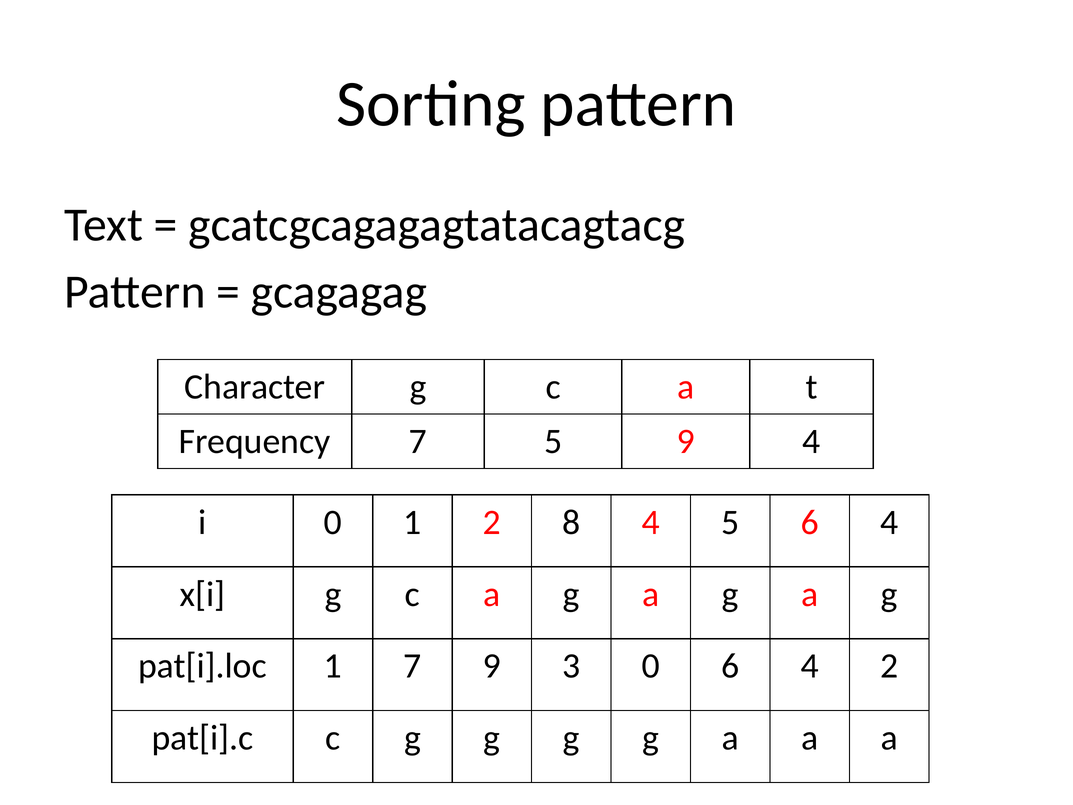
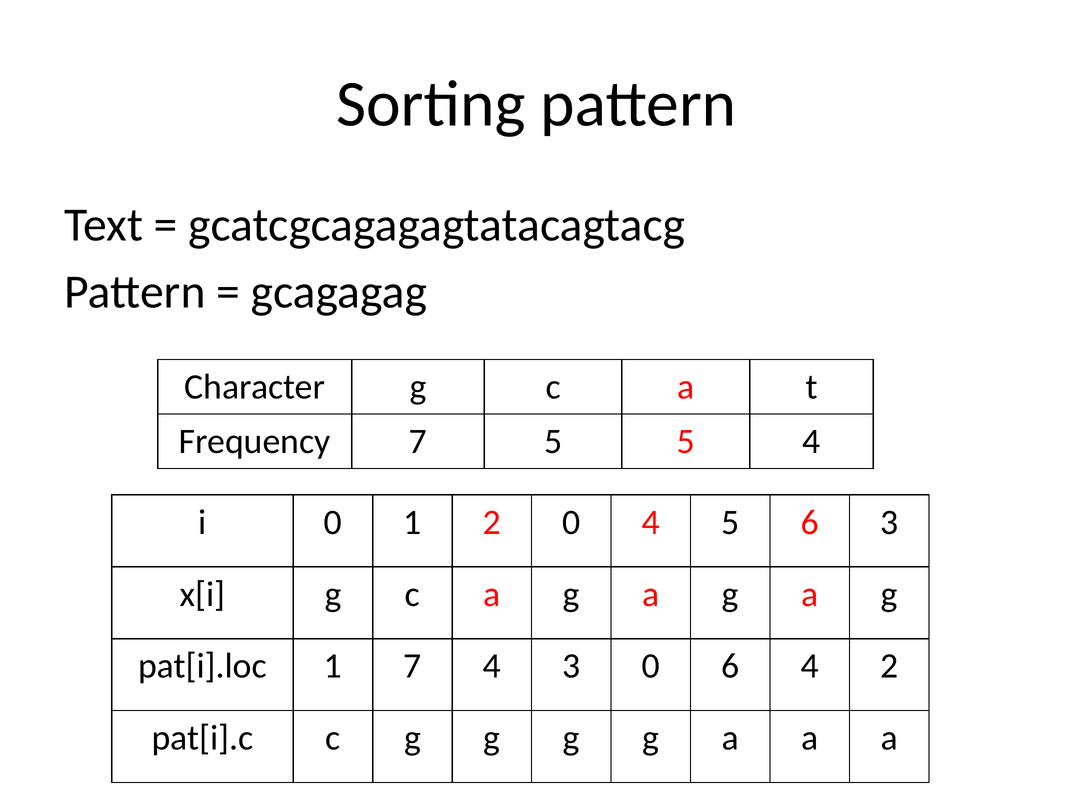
5 9: 9 -> 5 (686, 441)
2 8: 8 -> 0 (571, 522)
5 6 4: 4 -> 3 (889, 522)
7 9: 9 -> 4 (492, 666)
